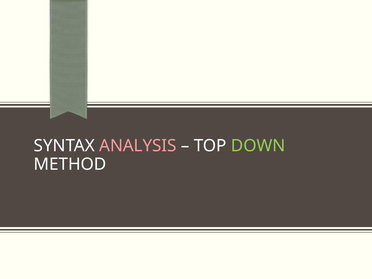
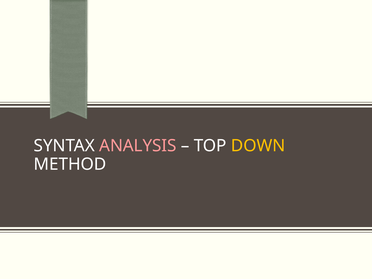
DOWN colour: light green -> yellow (258, 146)
